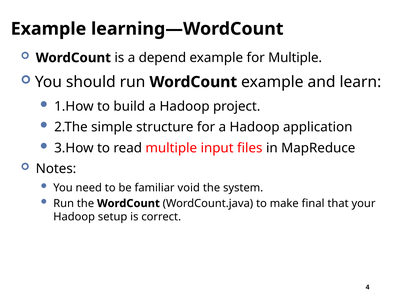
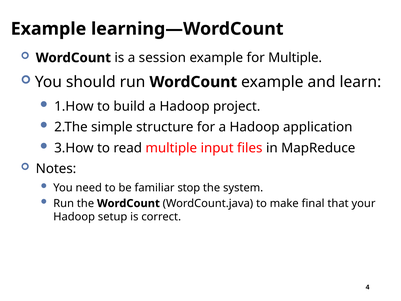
depend: depend -> session (162, 58)
void: void -> stop (189, 188)
